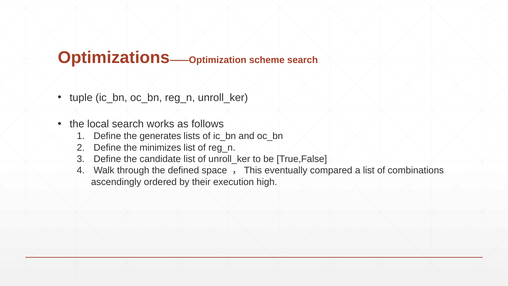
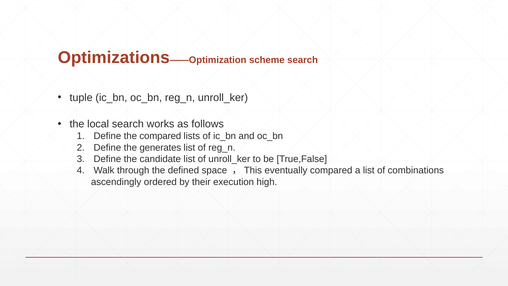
the generates: generates -> compared (160, 136)
minimizes: minimizes -> generates (160, 147)
